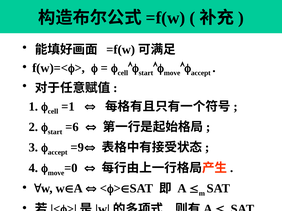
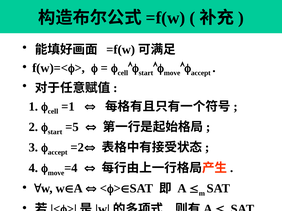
=6: =6 -> =5 (72, 127)
=9: =9 -> =2 (77, 148)
=0: =0 -> =4 (71, 168)
